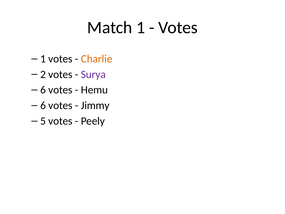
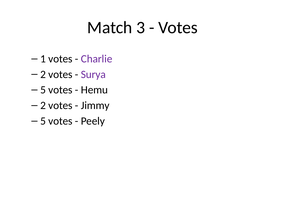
Match 1: 1 -> 3 (141, 28)
Charlie colour: orange -> purple (97, 59)
6: 6 -> 5 (43, 90)
6: 6 -> 2 (43, 105)
